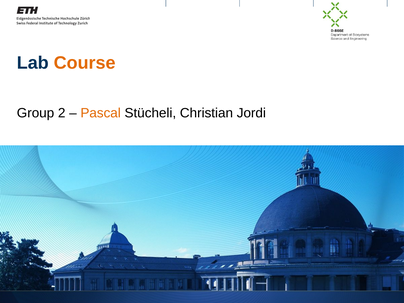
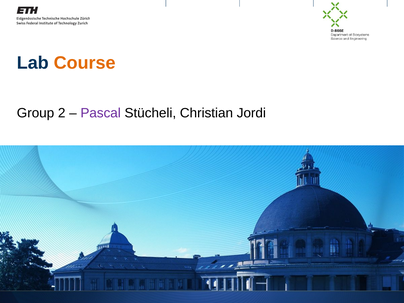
Pascal colour: orange -> purple (101, 113)
